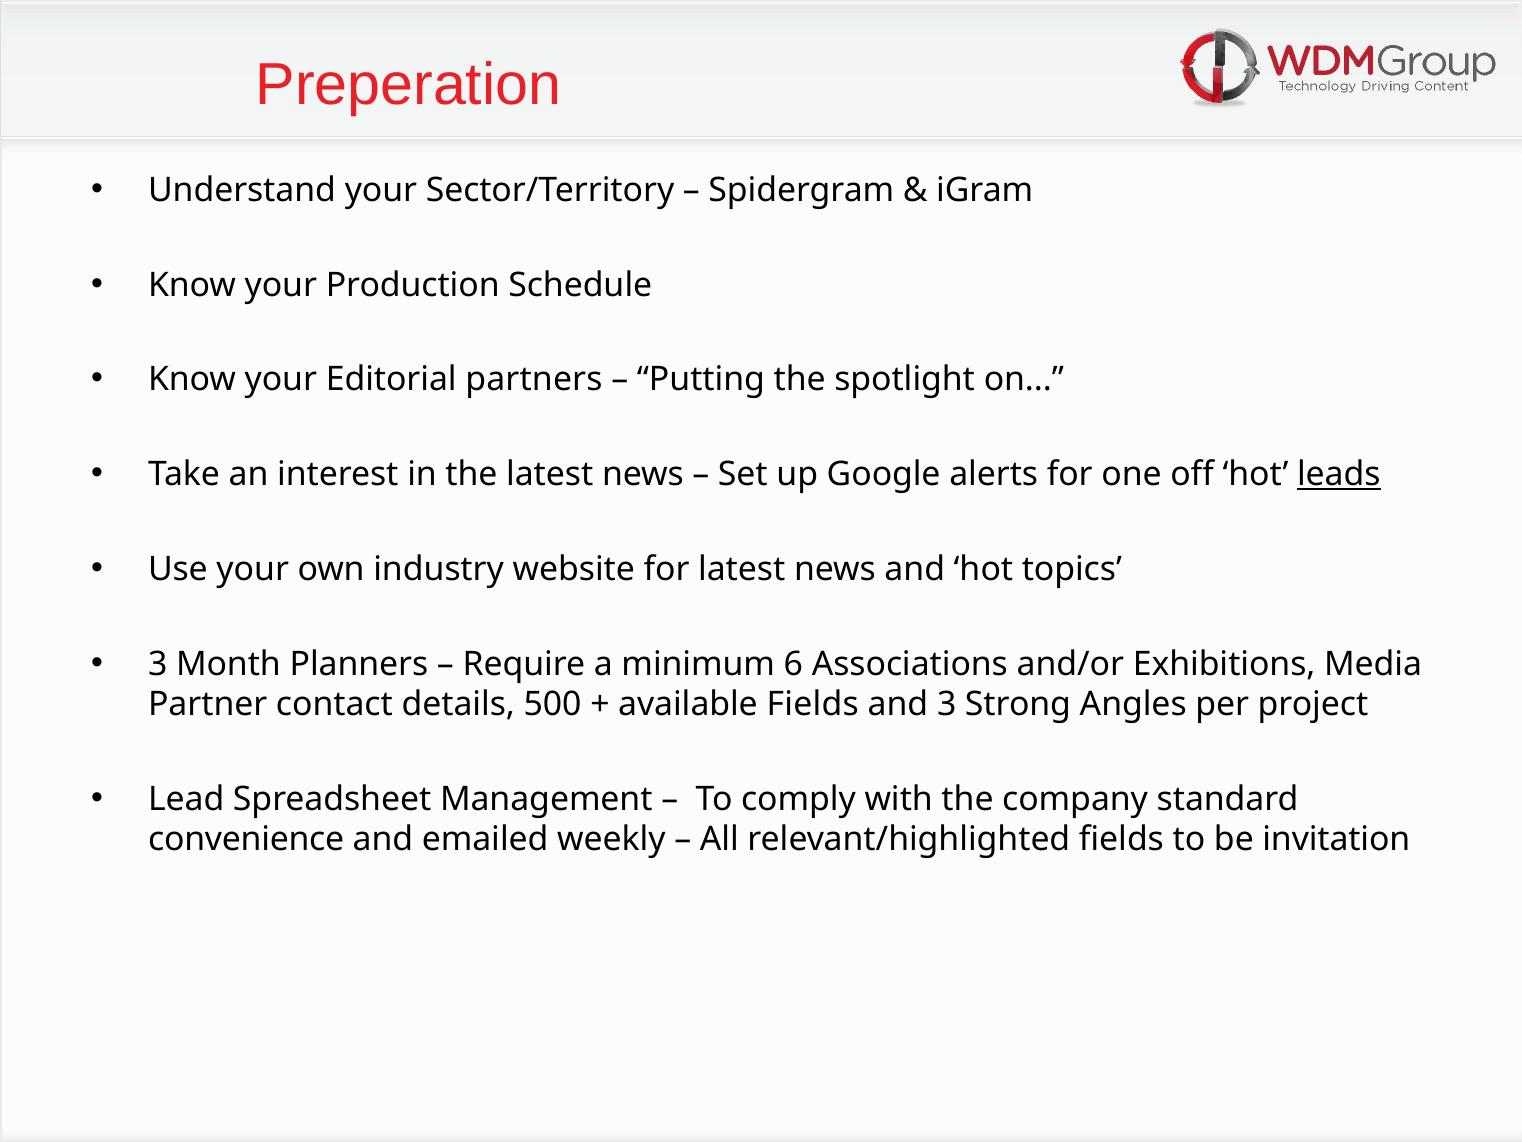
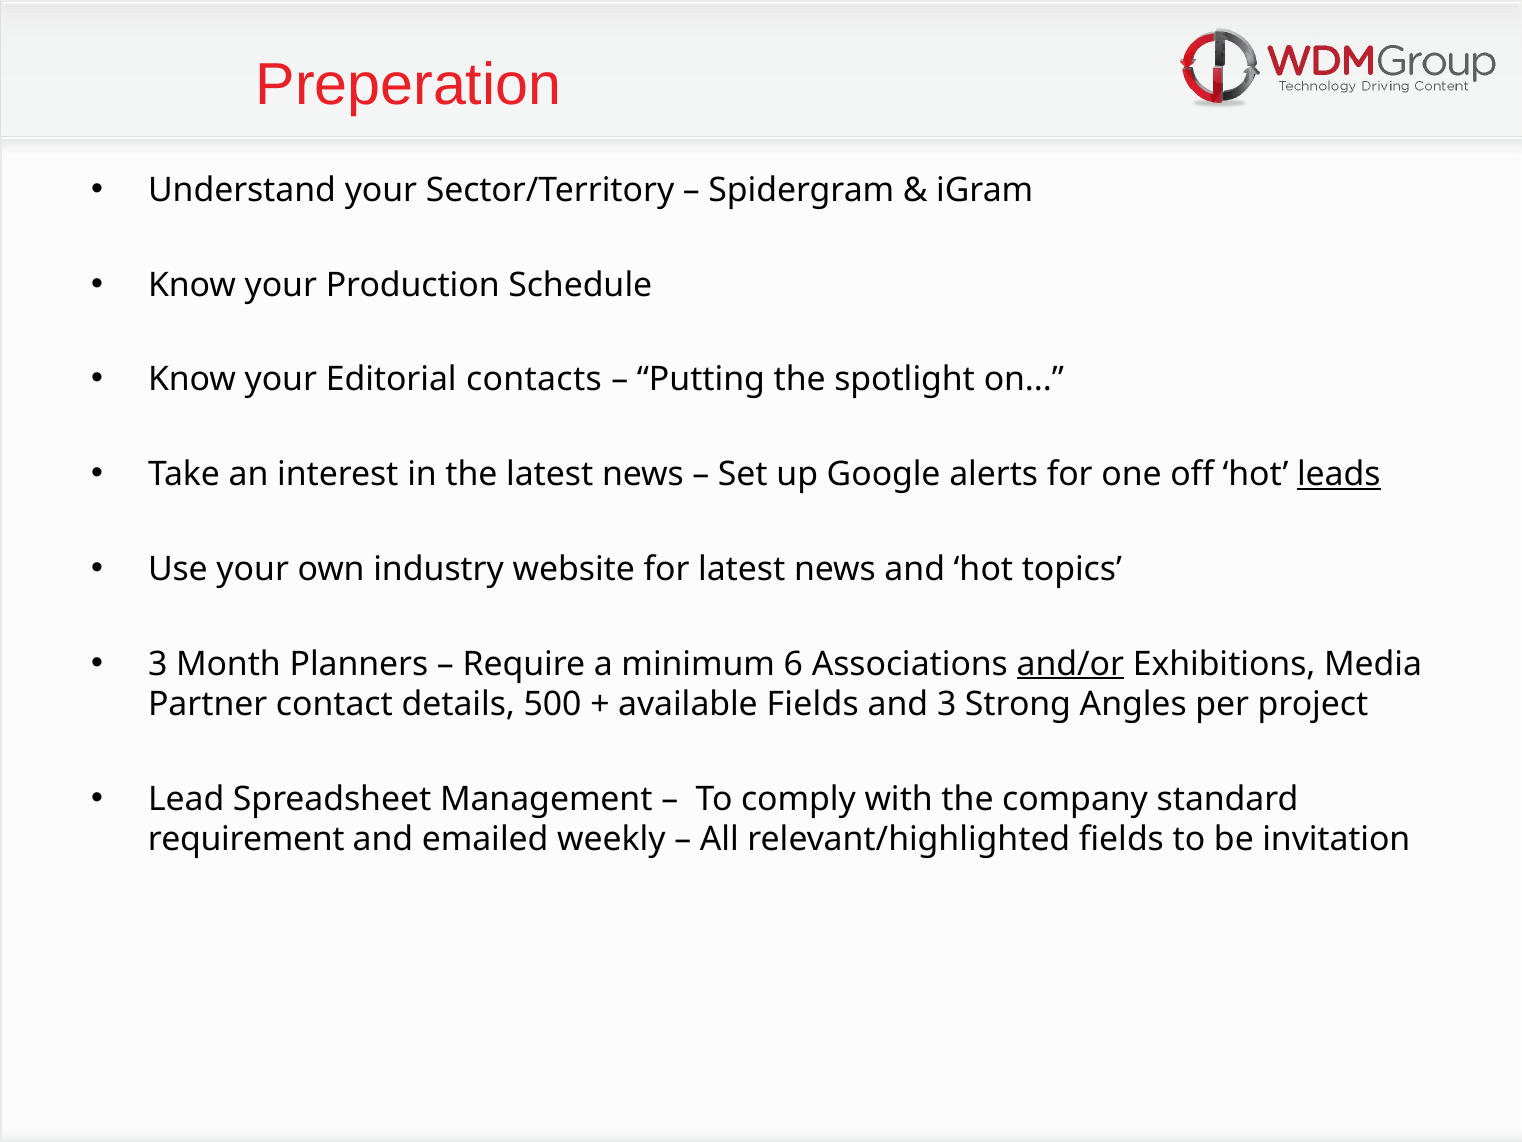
partners: partners -> contacts (534, 380)
and/or underline: none -> present (1070, 664)
convenience: convenience -> requirement (246, 839)
